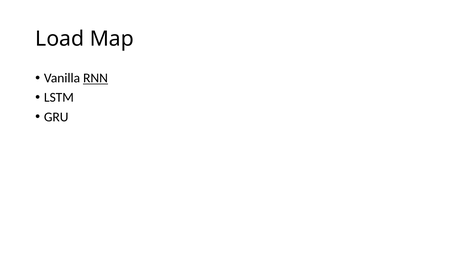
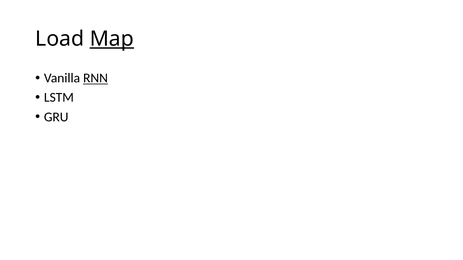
Map underline: none -> present (112, 39)
